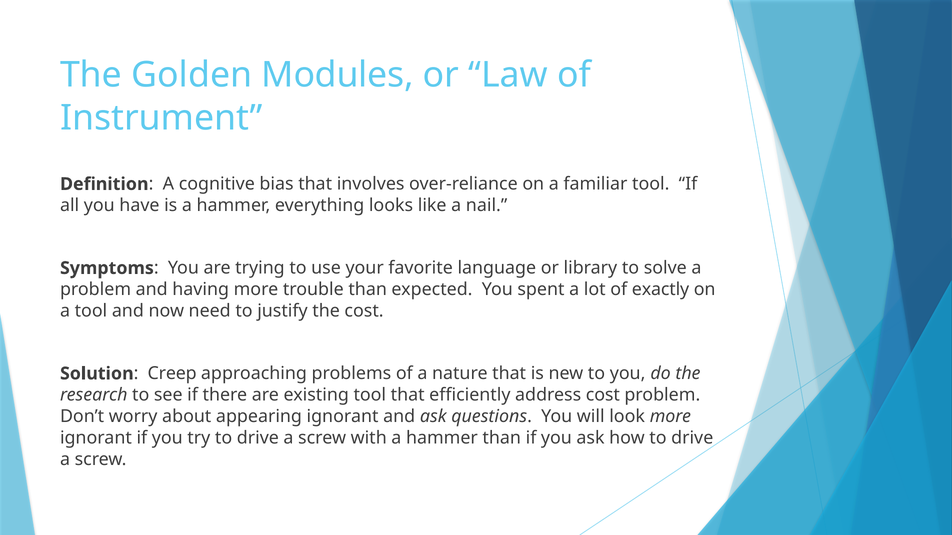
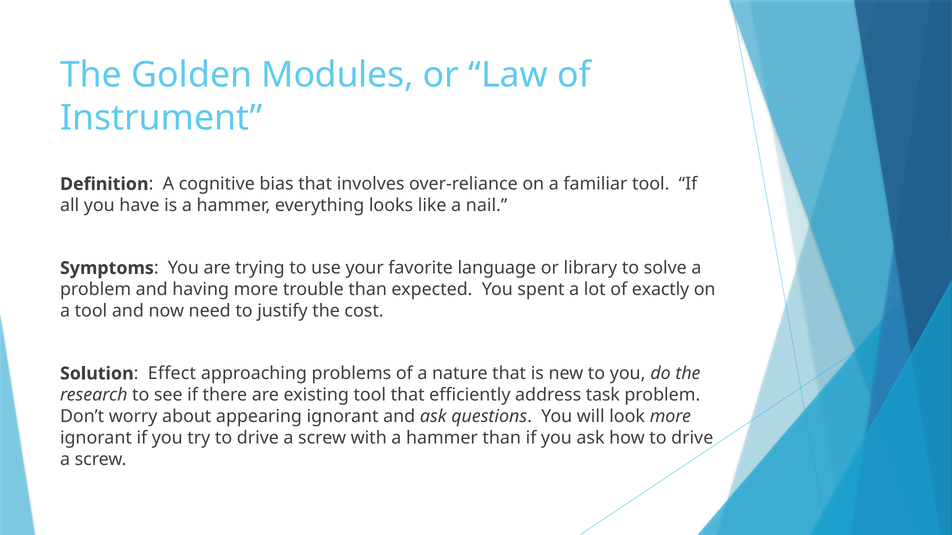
Creep: Creep -> Effect (172, 374)
address cost: cost -> task (603, 395)
